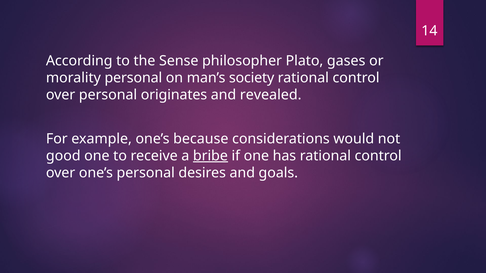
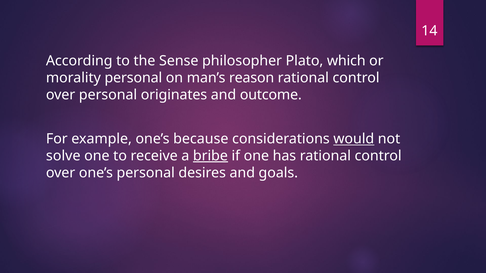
gases: gases -> which (346, 61)
society: society -> reason (252, 78)
revealed: revealed -> outcome (271, 95)
would underline: none -> present (354, 139)
good: good -> solve (63, 156)
